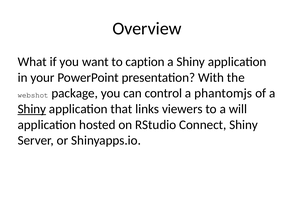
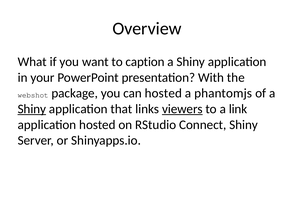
can control: control -> hosted (163, 93)
viewers underline: none -> present (182, 109)
will: will -> link (238, 109)
